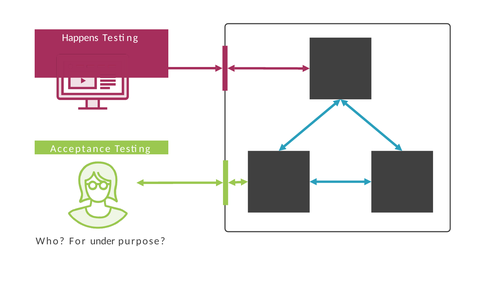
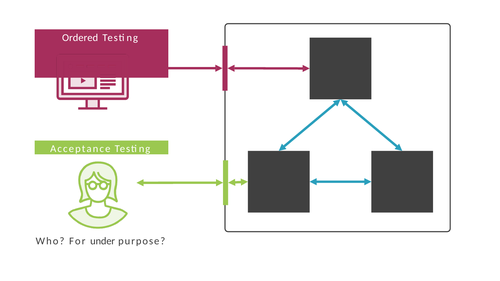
Happens: Happens -> Ordered (80, 38)
